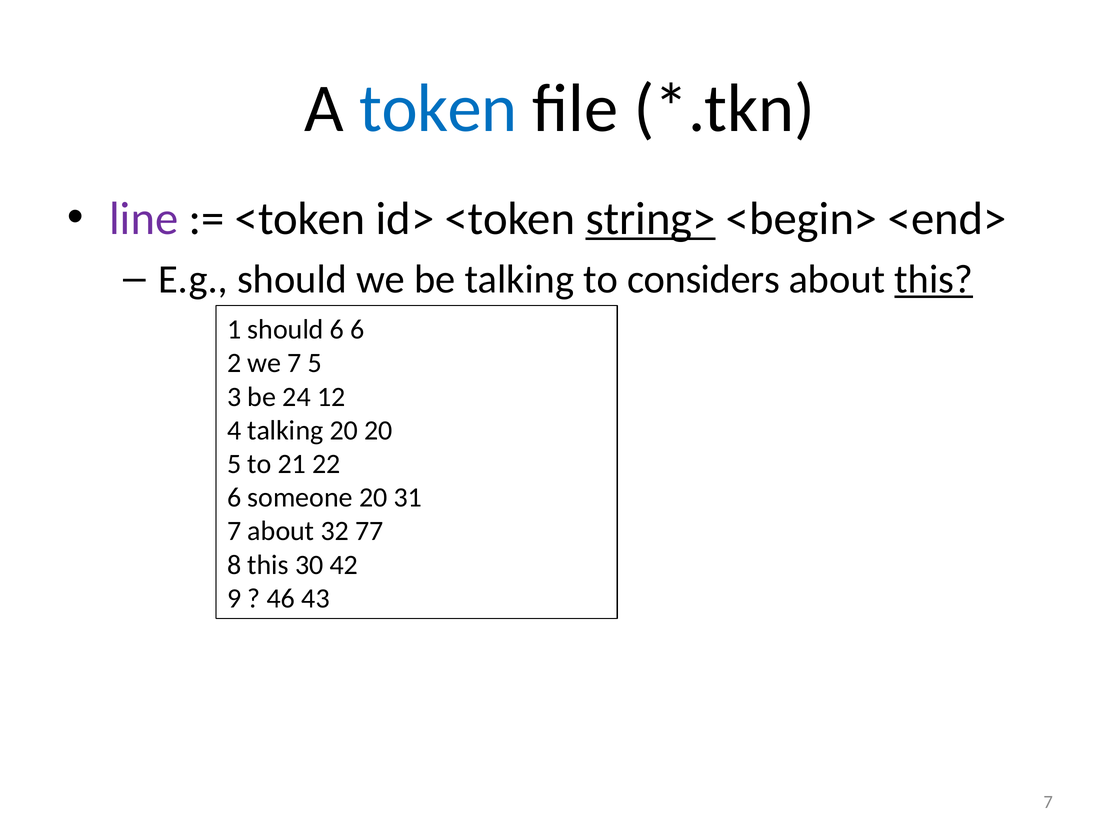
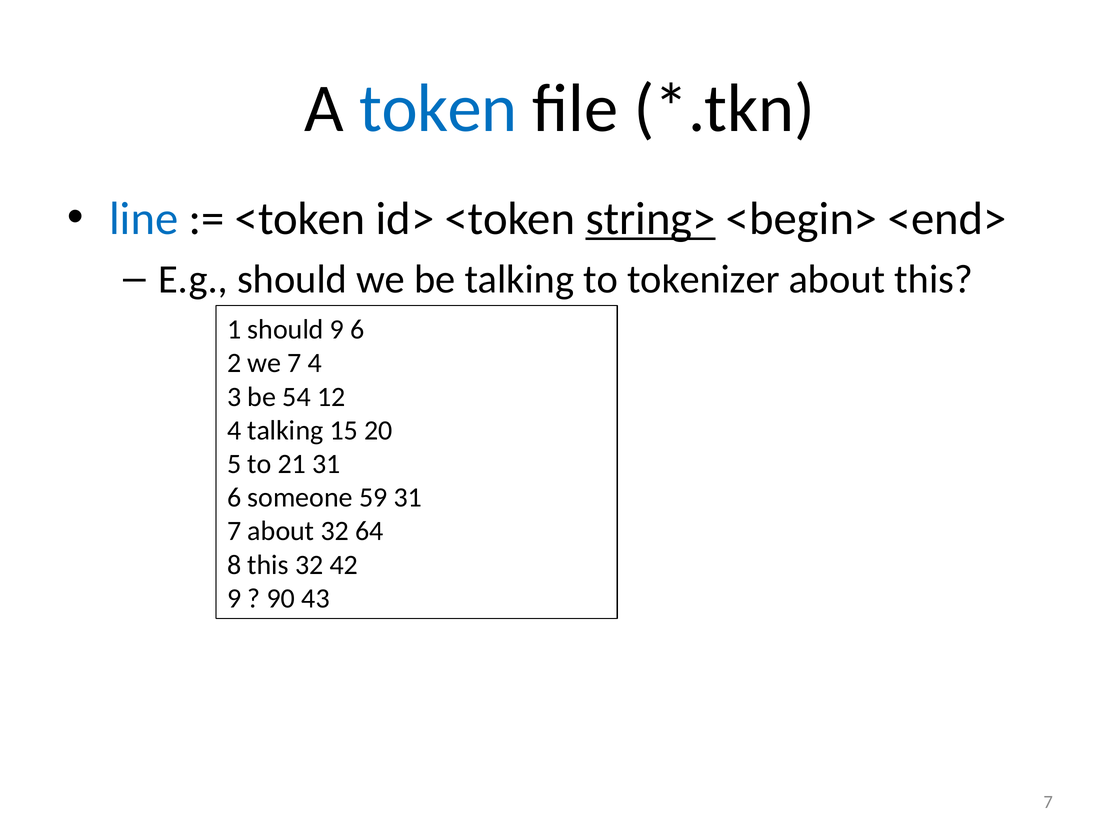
line colour: purple -> blue (144, 219)
considers: considers -> tokenizer (703, 279)
this underline: present -> none (934, 279)
should 6: 6 -> 9 (337, 330)
7 5: 5 -> 4 (315, 363)
24: 24 -> 54 (297, 397)
talking 20: 20 -> 15 (344, 430)
21 22: 22 -> 31 (326, 464)
someone 20: 20 -> 59 (373, 498)
77: 77 -> 64 (369, 531)
this 30: 30 -> 32 (309, 565)
46: 46 -> 90 (281, 598)
